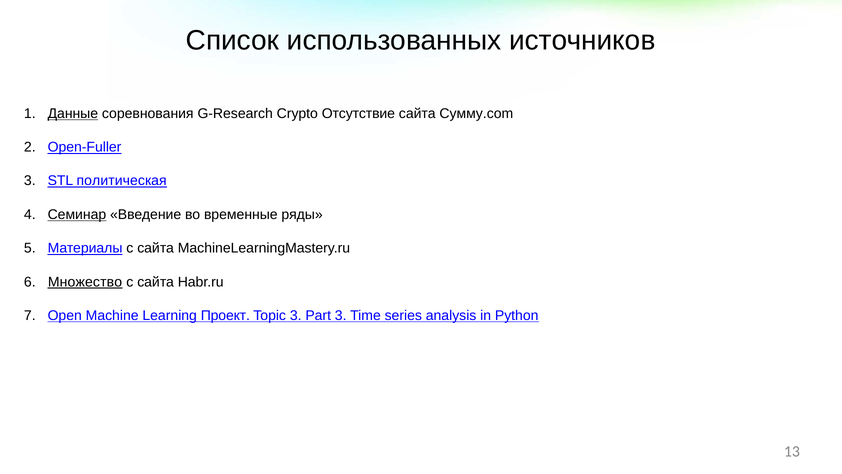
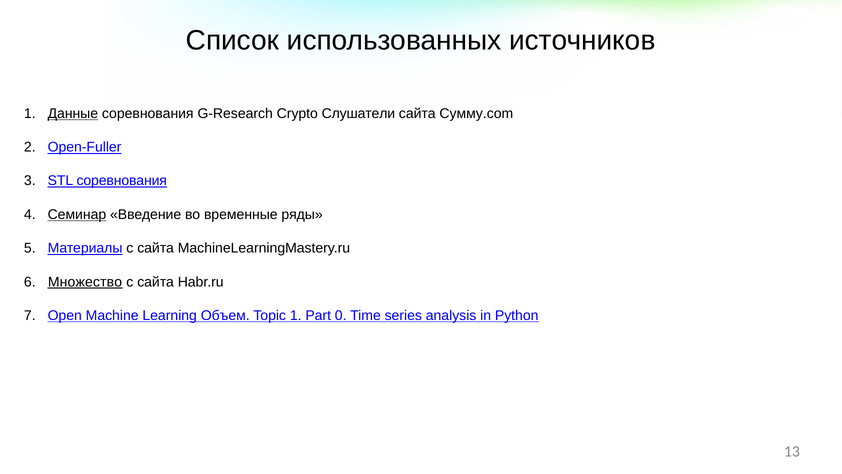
Отсутствие: Отсутствие -> Слушатели (358, 113)
STL политическая: политическая -> соревнования (122, 181)
Проект: Проект -> Объем (225, 315)
Topic 3: 3 -> 1 (296, 315)
Part 3: 3 -> 0 (341, 315)
